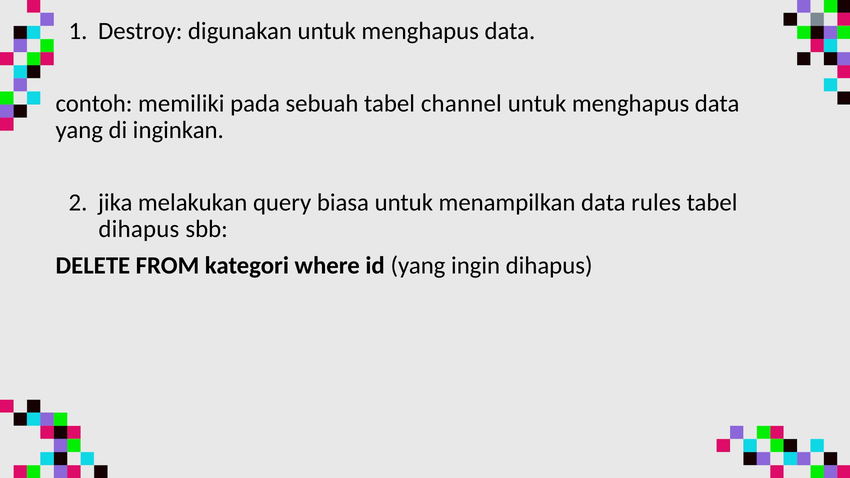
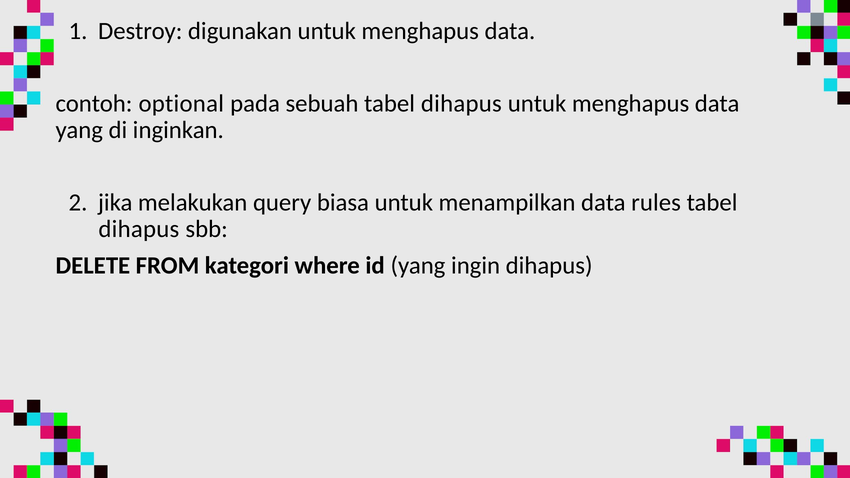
memiliki: memiliki -> optional (181, 103)
sebuah tabel channel: channel -> dihapus (461, 103)
